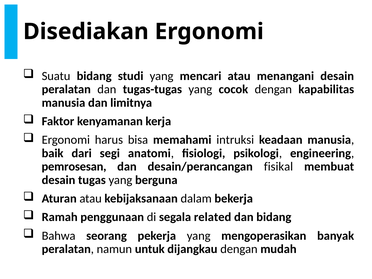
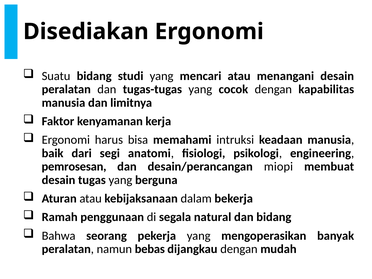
fisikal: fisikal -> miopi (278, 167)
related: related -> natural (213, 217)
untuk: untuk -> bebas (150, 249)
